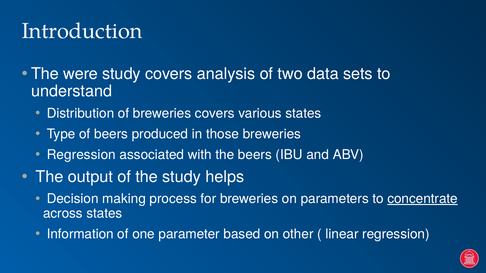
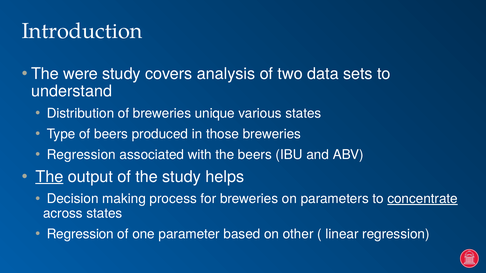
breweries covers: covers -> unique (215, 113)
The underline: none -> present (49, 177)
Information: Information -> Regression (80, 234)
